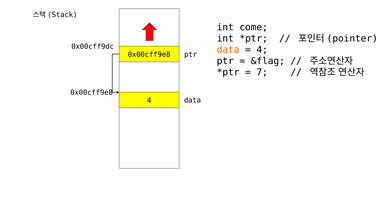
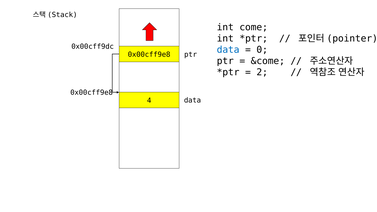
data colour: orange -> blue (228, 50)
4: 4 -> 0 (262, 50)
&flag: &flag -> &come (268, 61)
7: 7 -> 2 (262, 72)
